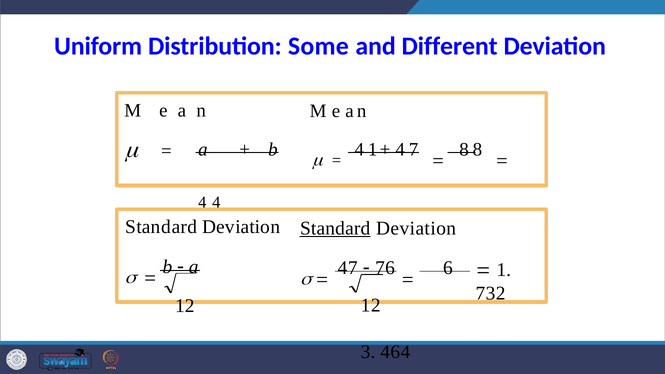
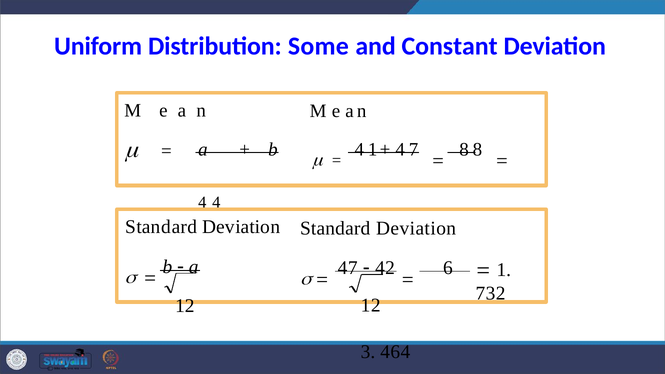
Different: Different -> Constant (450, 46)
Standard underline: present -> none (335, 228)
76: 76 -> 42 (385, 268)
